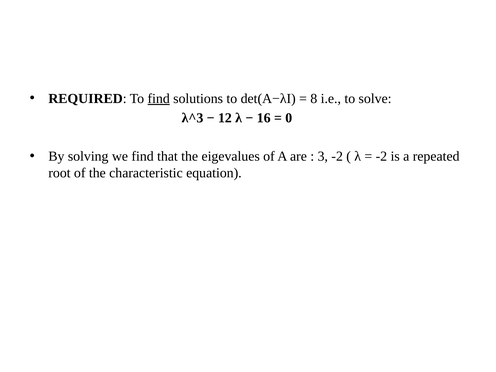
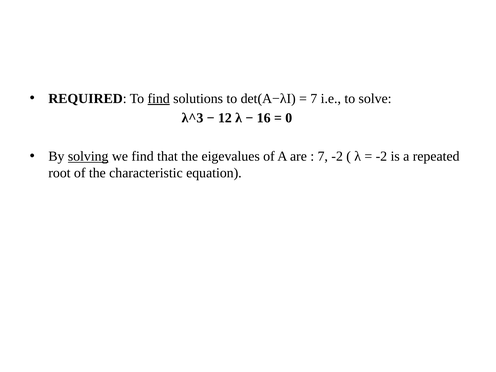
8: 8 -> 7 (314, 99)
solving underline: none -> present (88, 156)
3: 3 -> 7 (323, 156)
